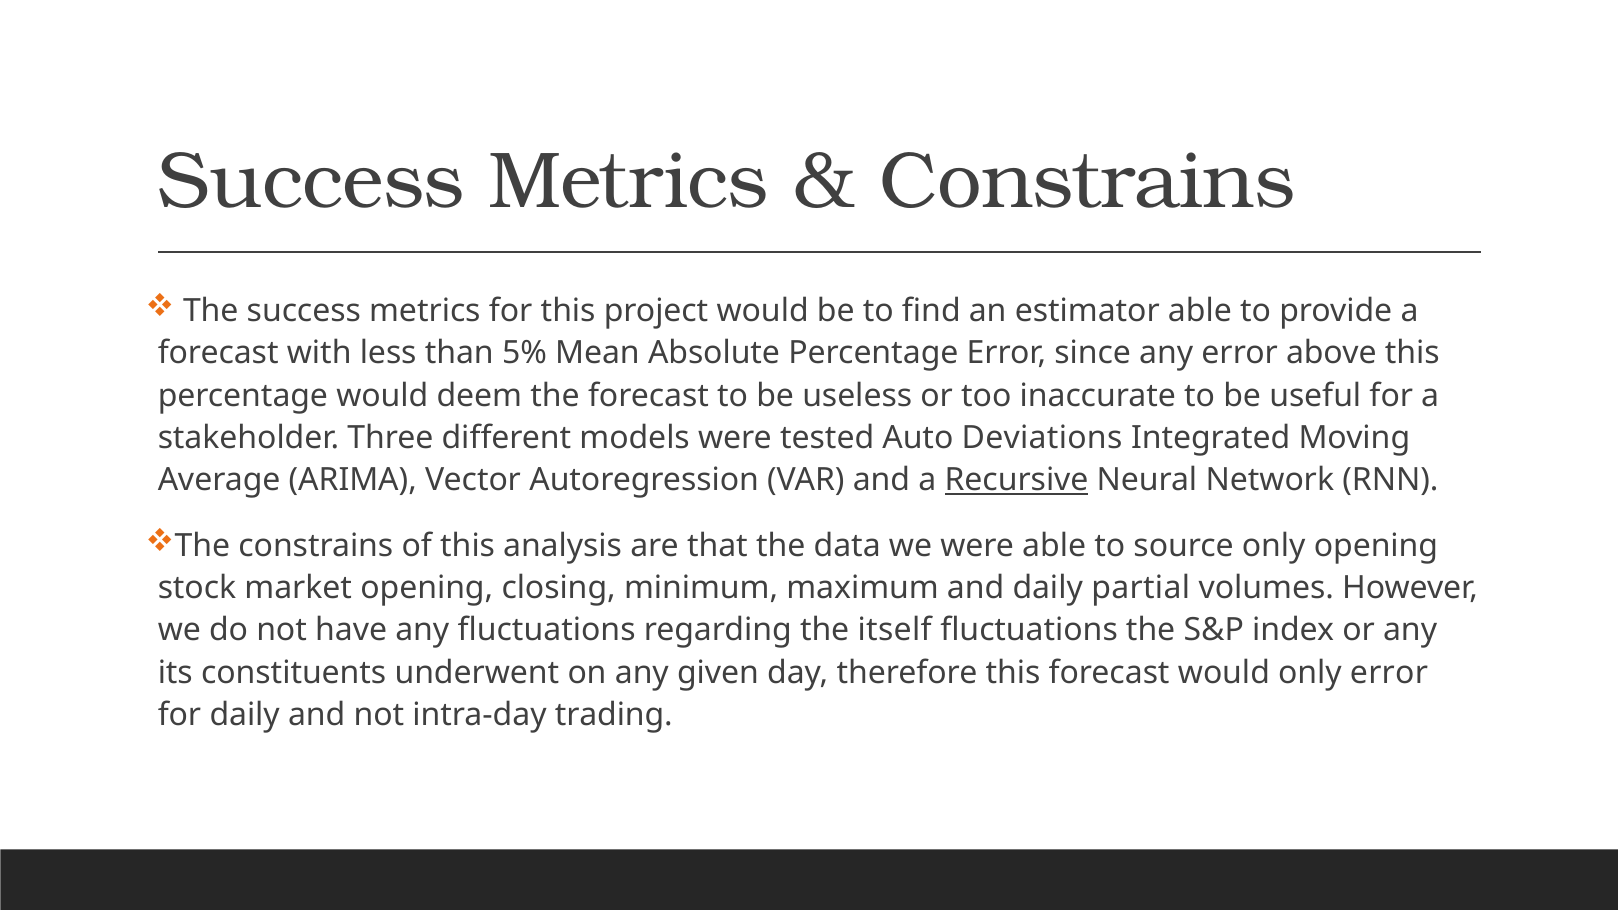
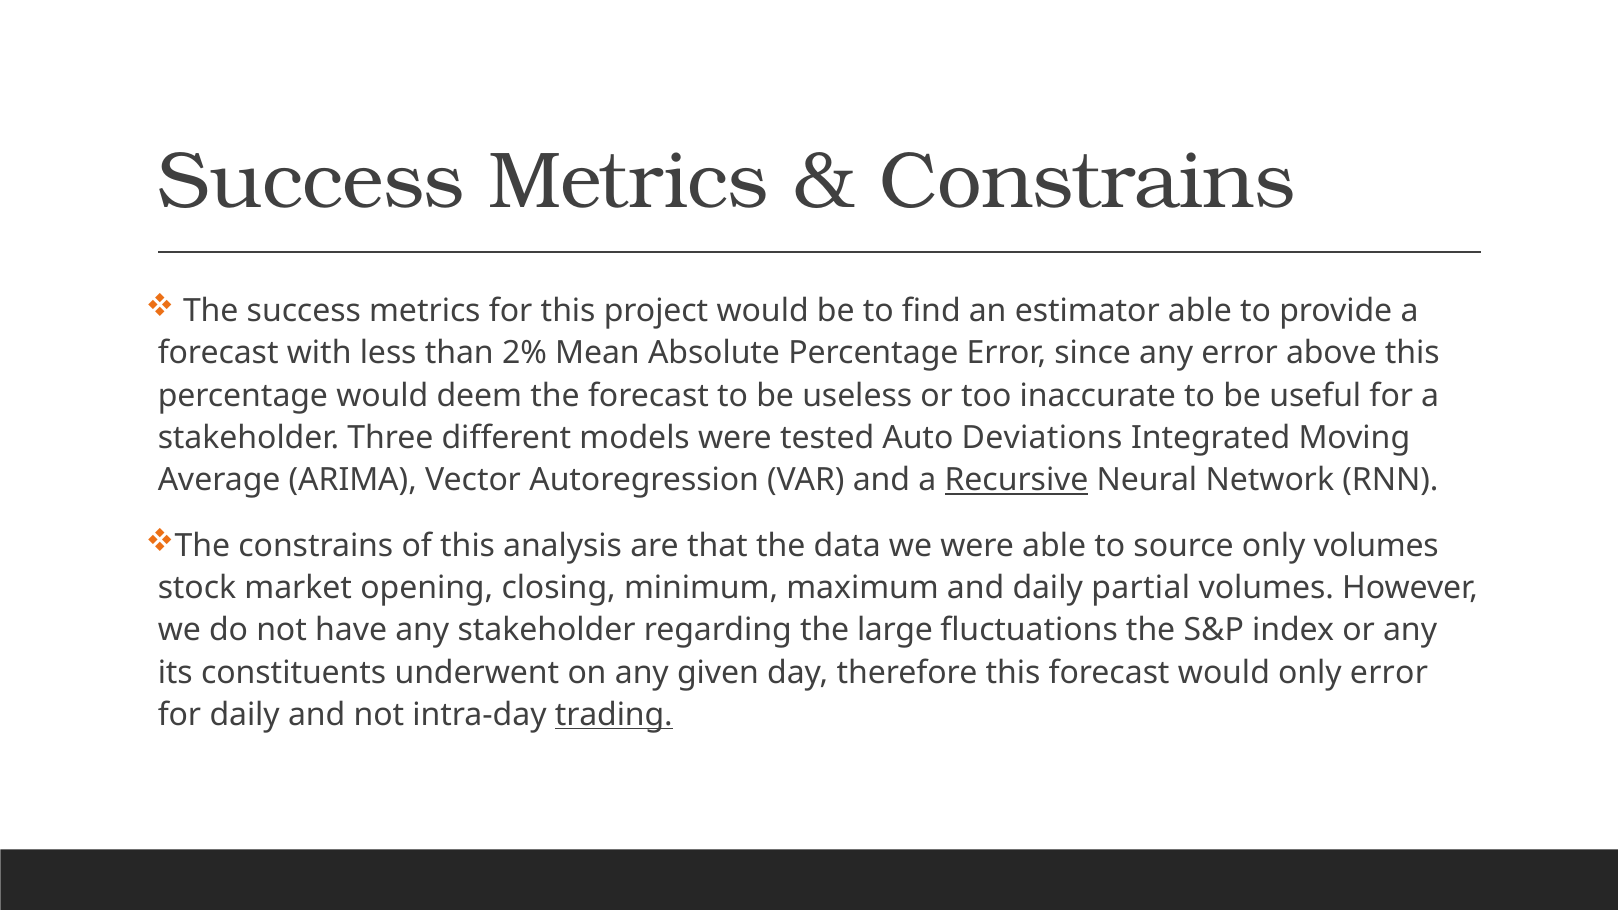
5%: 5% -> 2% (524, 353)
only opening: opening -> volumes (1376, 546)
any fluctuations: fluctuations -> stakeholder (547, 630)
itself: itself -> large (895, 630)
trading underline: none -> present (614, 715)
